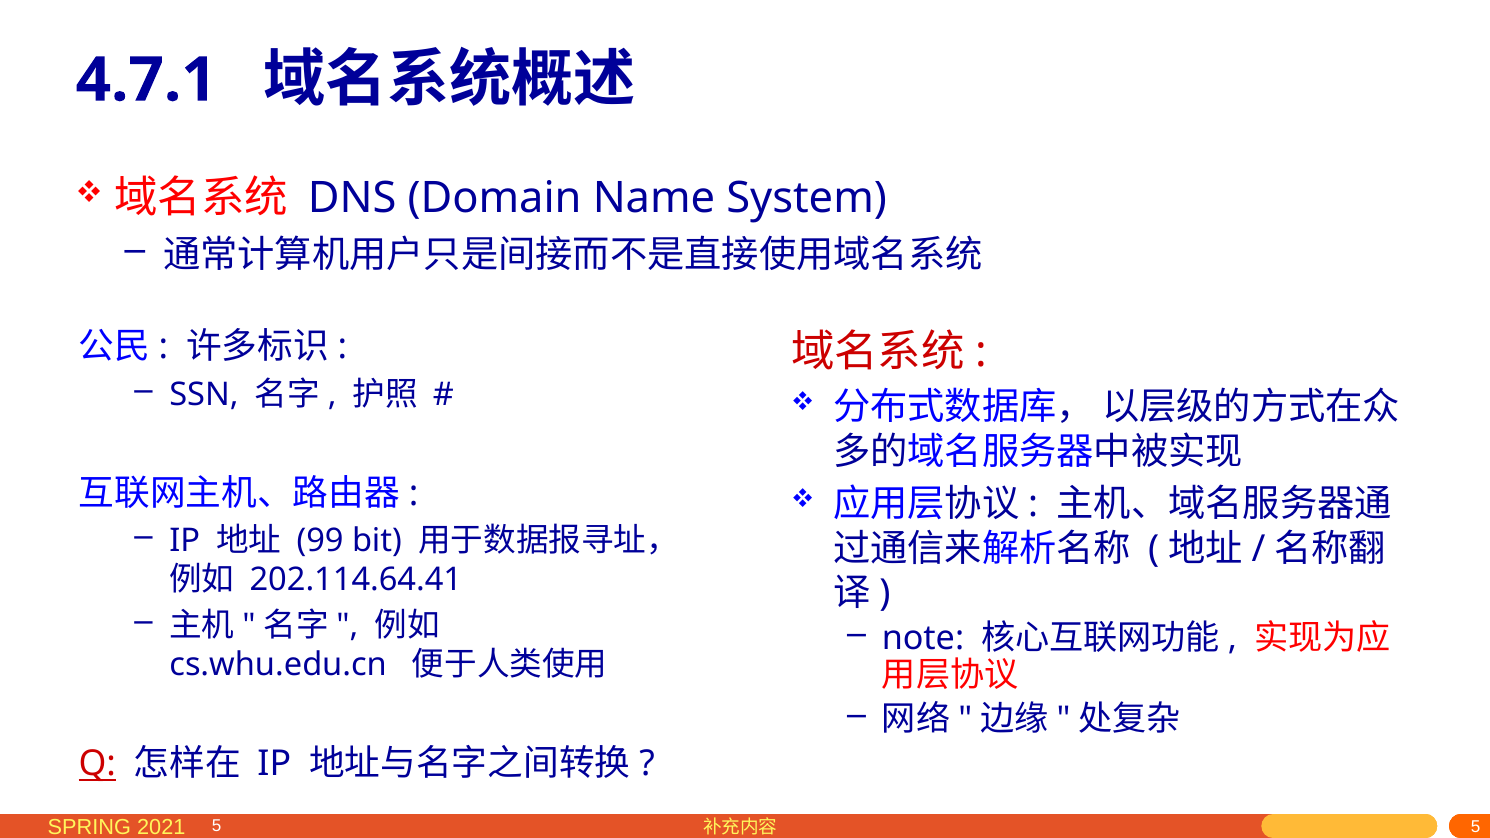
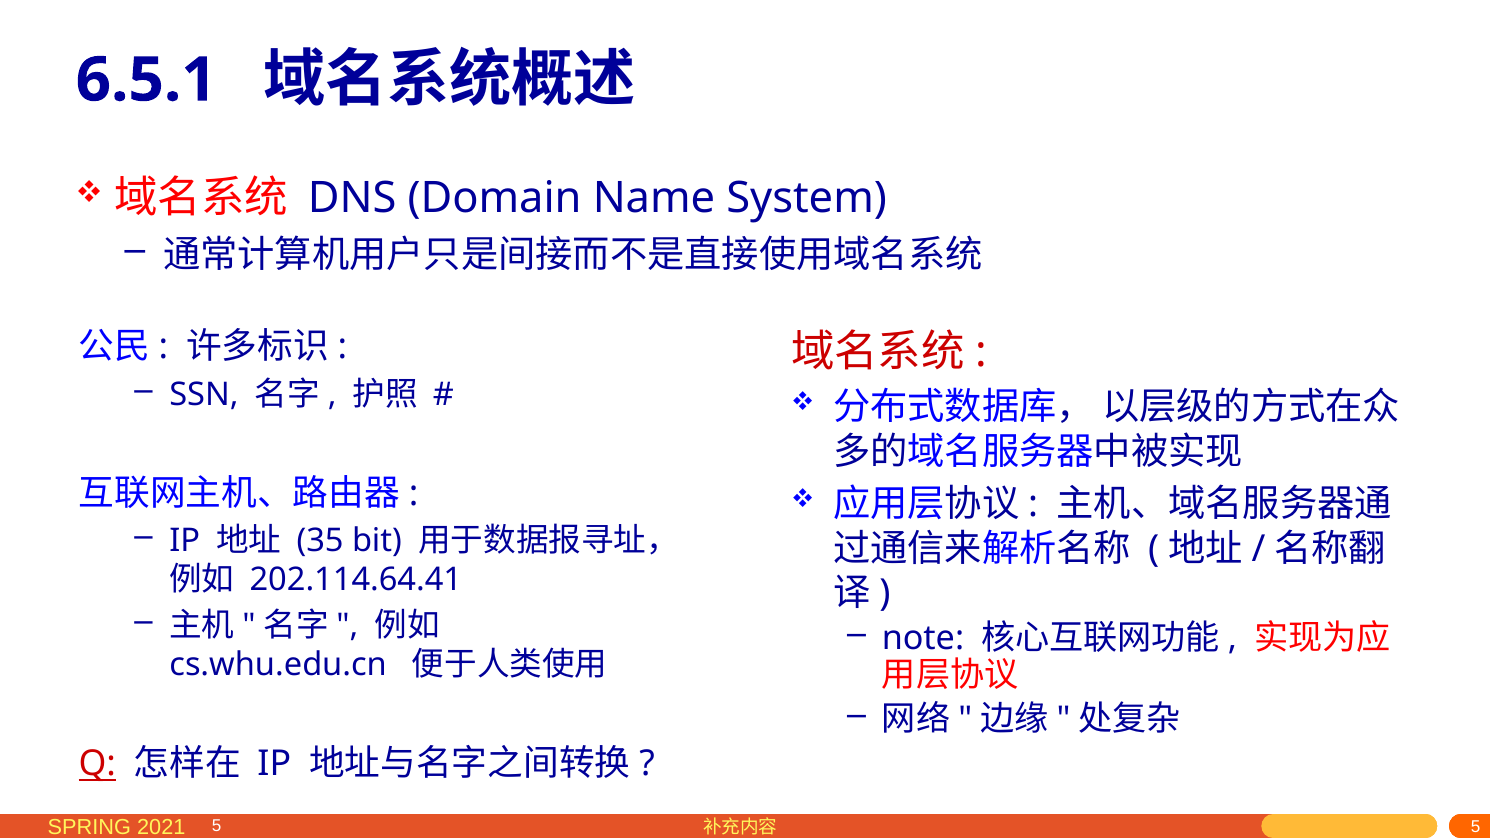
4.7.1: 4.7.1 -> 6.5.1 (146, 80)
99: 99 -> 35 (320, 541)
